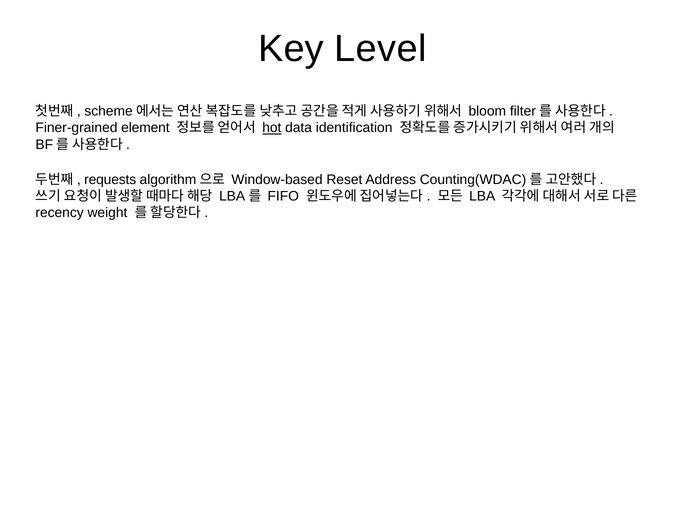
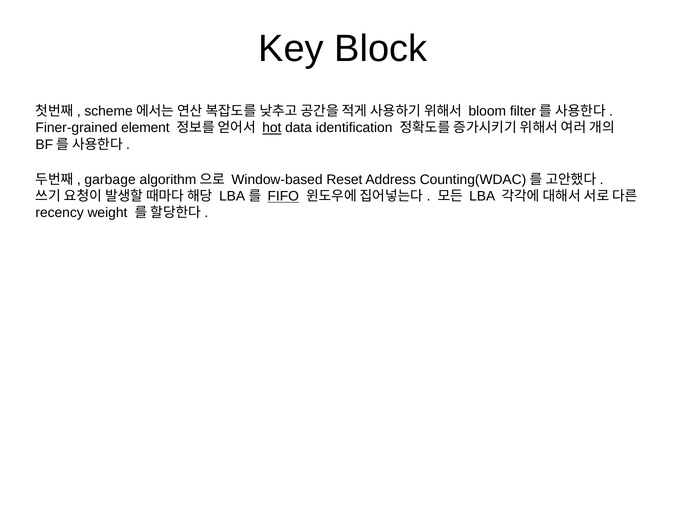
Level: Level -> Block (381, 49)
requests: requests -> garbage (110, 180)
FIFO underline: none -> present (283, 196)
